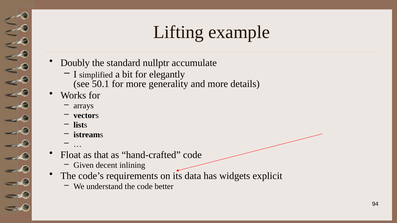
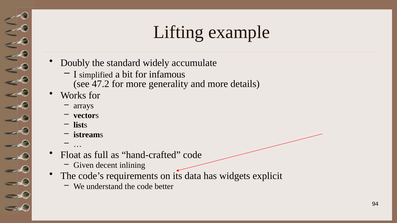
nullptr: nullptr -> widely (156, 63)
elegantly: elegantly -> infamous (167, 74)
50.1: 50.1 -> 47.2 (101, 84)
that: that -> full (101, 155)
